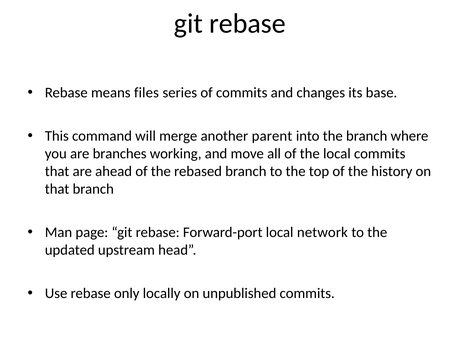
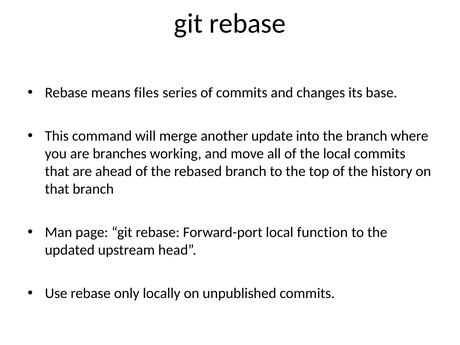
parent: parent -> update (272, 136)
network: network -> function (322, 232)
